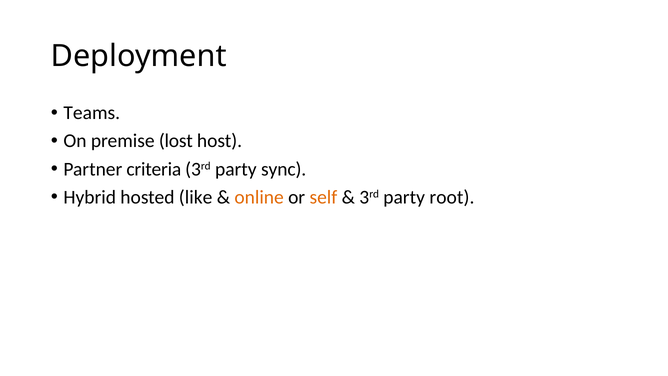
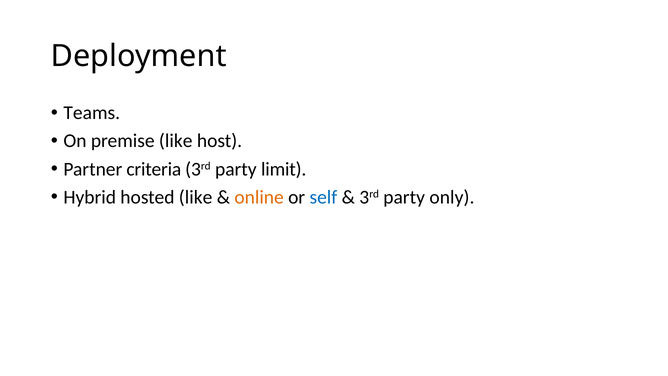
premise lost: lost -> like (176, 141)
sync: sync -> limit (284, 169)
self colour: orange -> blue (323, 197)
root: root -> only (452, 197)
